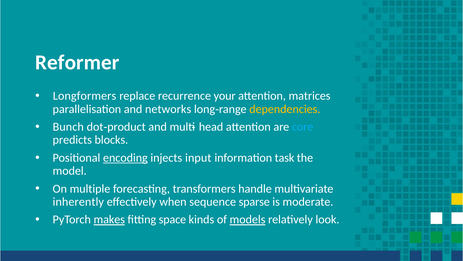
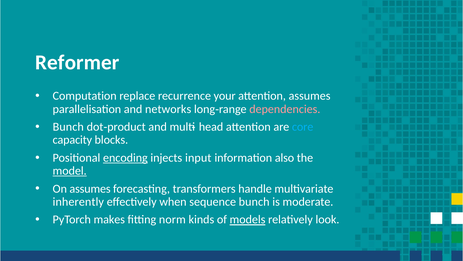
Longformers: Longformers -> Computation (85, 96)
attention matrices: matrices -> assumes (310, 96)
dependencies colour: yellow -> pink (285, 109)
predicts: predicts -> capacity (72, 140)
task: task -> also (285, 157)
model underline: none -> present (70, 170)
On multiple: multiple -> assumes (90, 188)
sequence sparse: sparse -> bunch (254, 201)
makes underline: present -> none (109, 219)
space: space -> norm (172, 219)
